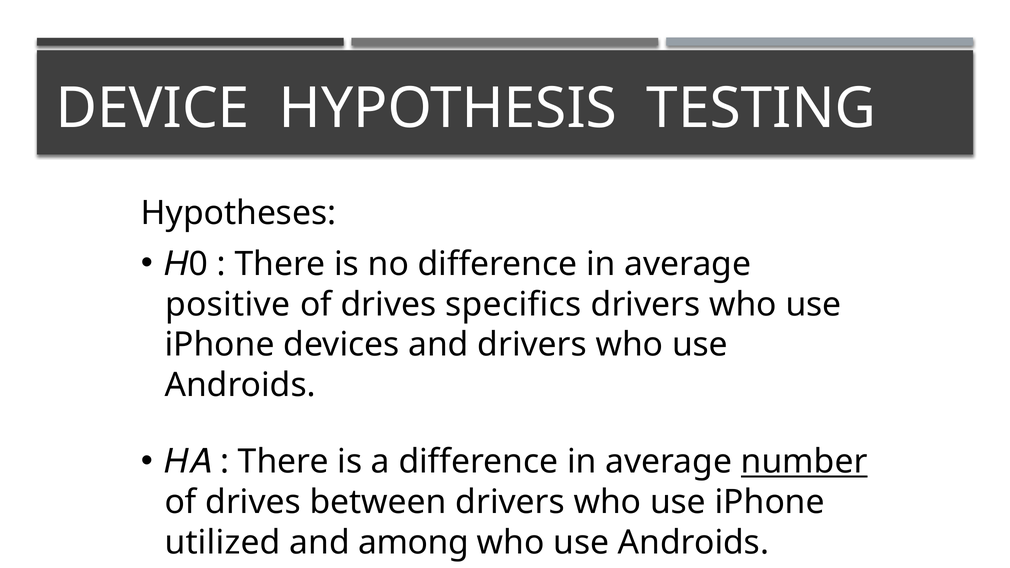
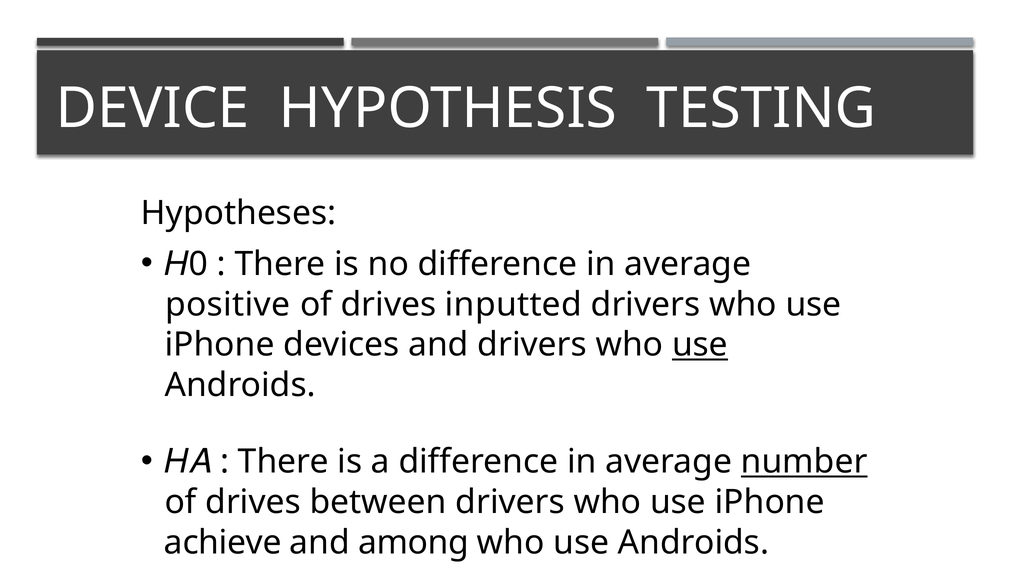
specifics: specifics -> inputted (513, 305)
use underline: none -> present (700, 345)
utilized: utilized -> achieve (223, 543)
